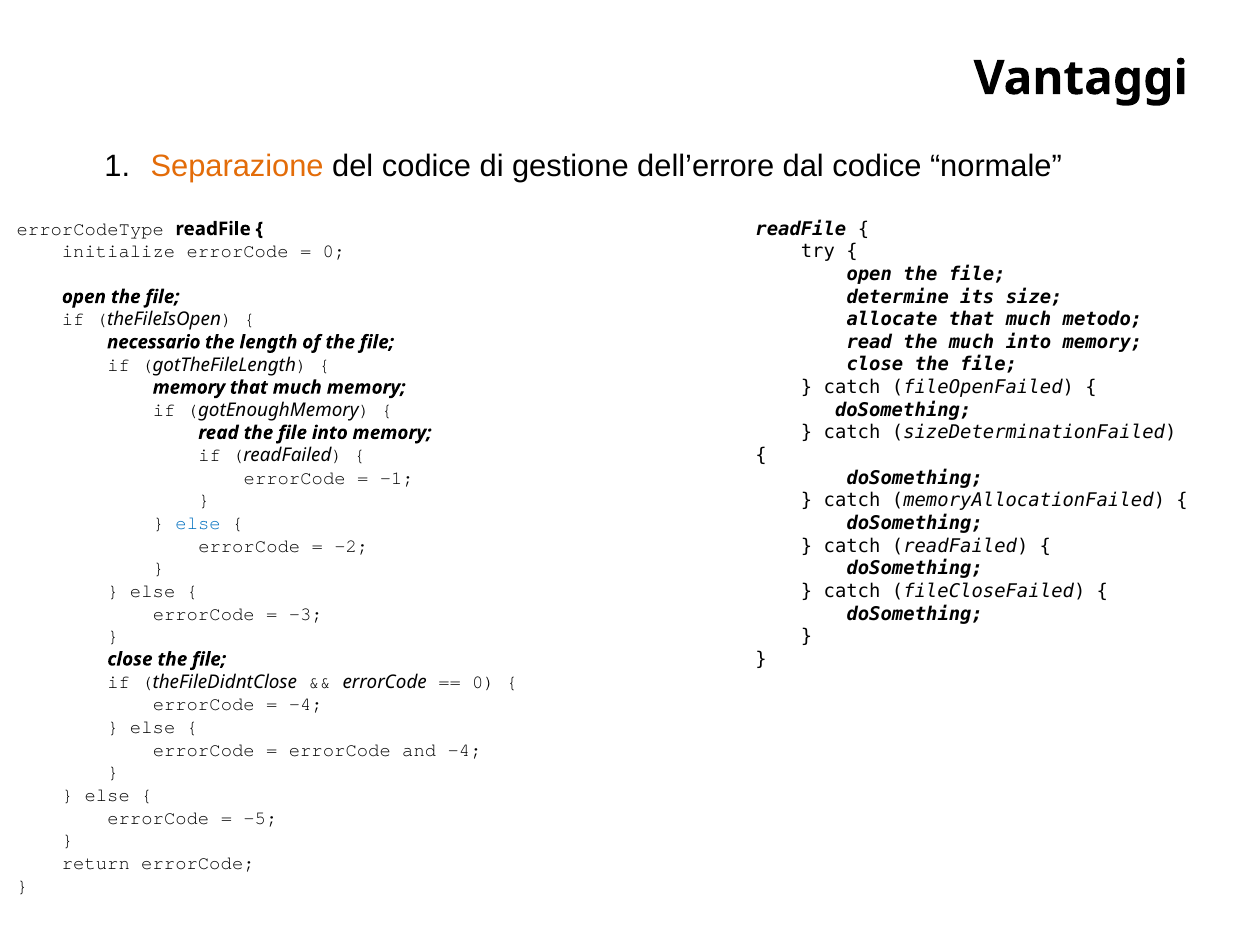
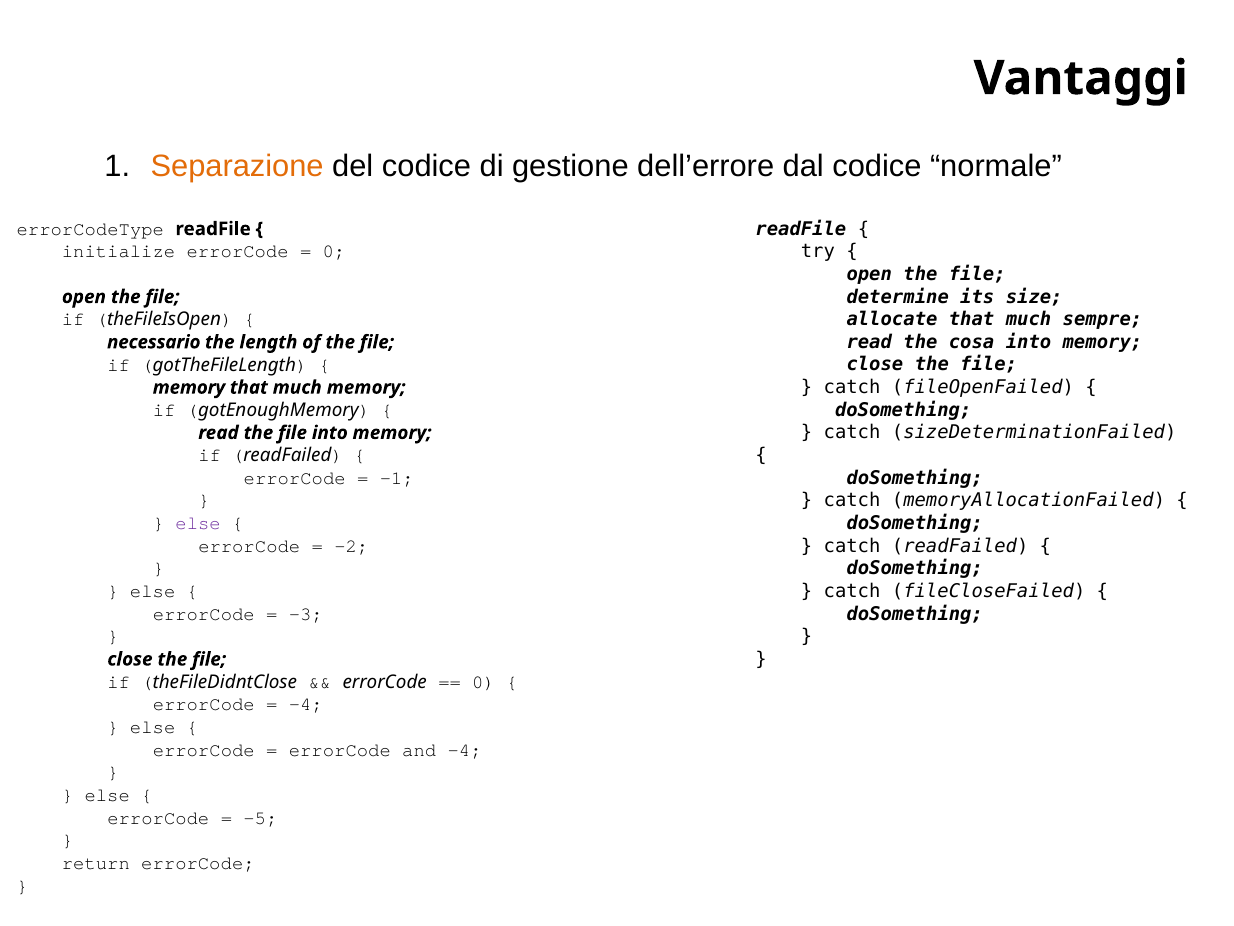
metodo: metodo -> sempre (1102, 319)
the much: much -> cosa (972, 342)
else colour: blue -> purple (198, 523)
